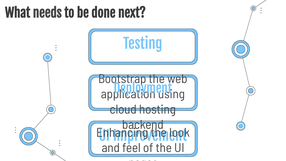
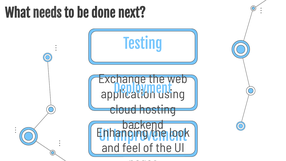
Bootstrap: Bootstrap -> Exchange (122, 79)
